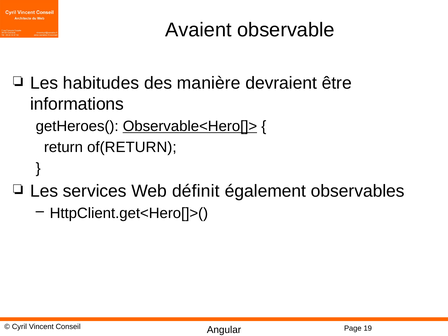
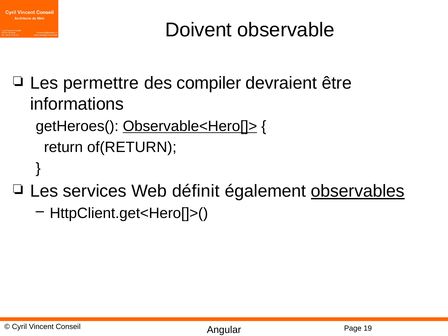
Avaient: Avaient -> Doivent (199, 30)
habitudes: habitudes -> permettre (101, 83)
manière: manière -> compiler (209, 83)
observables underline: none -> present (358, 191)
